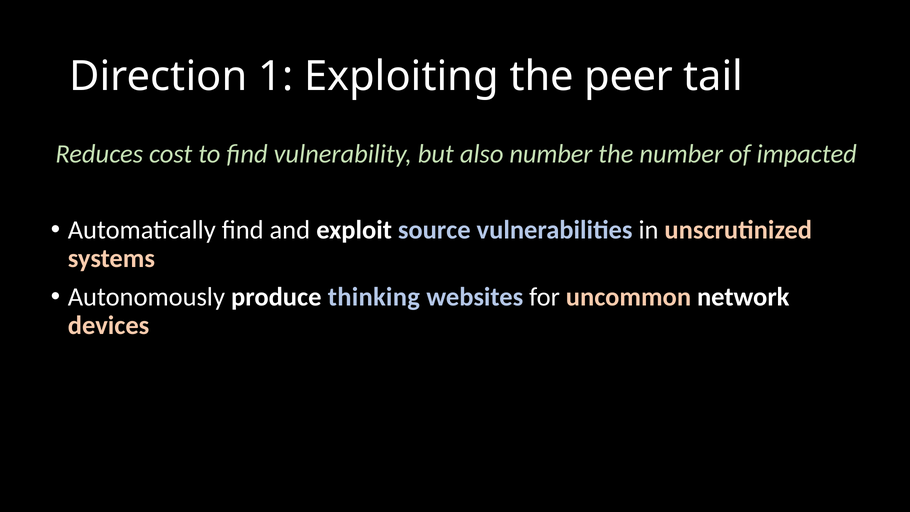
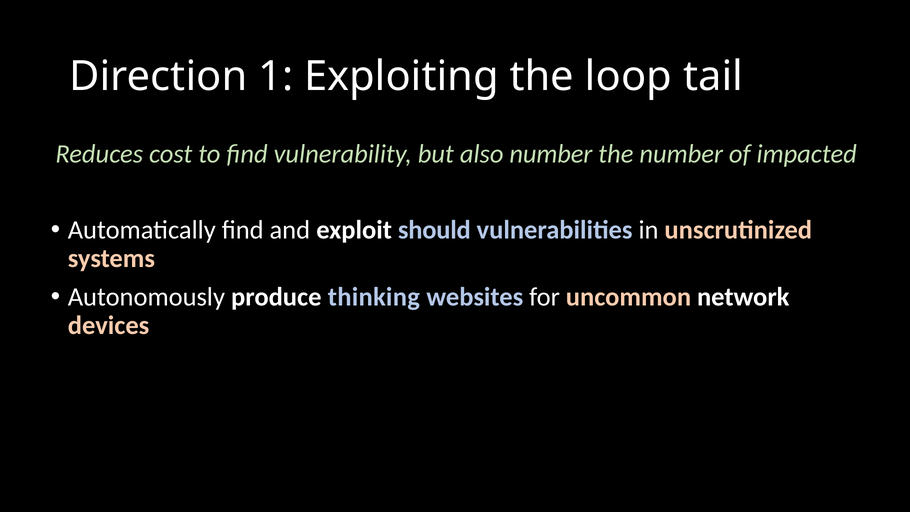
peer: peer -> loop (628, 76)
source: source -> should (434, 230)
